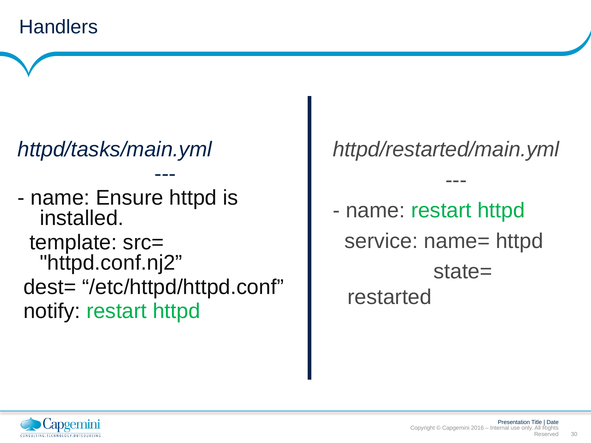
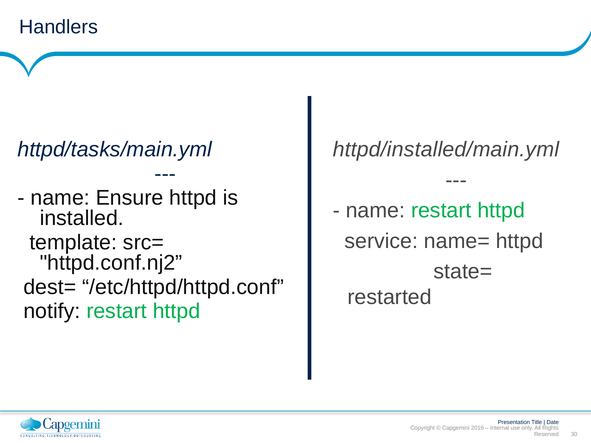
httpd/restarted/main.yml: httpd/restarted/main.yml -> httpd/installed/main.yml (446, 150)
